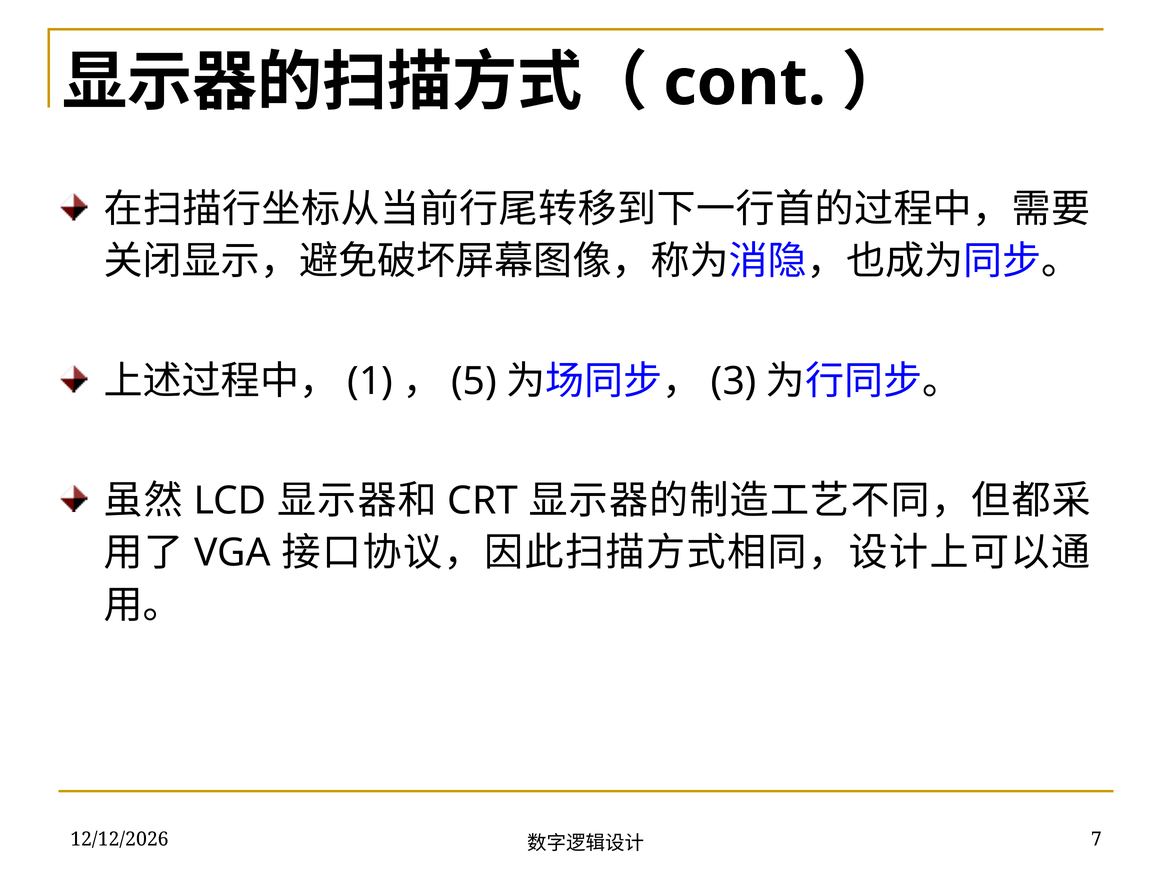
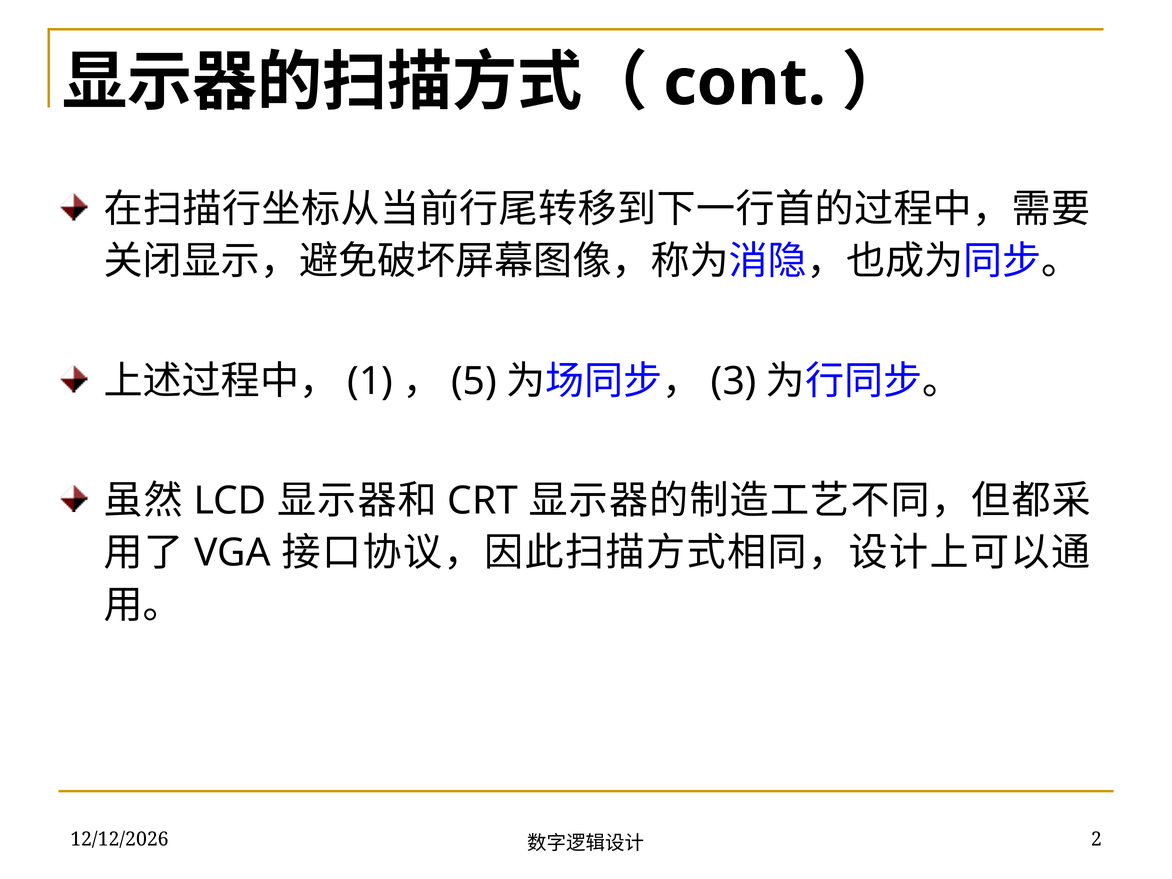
7: 7 -> 2 (1096, 839)
